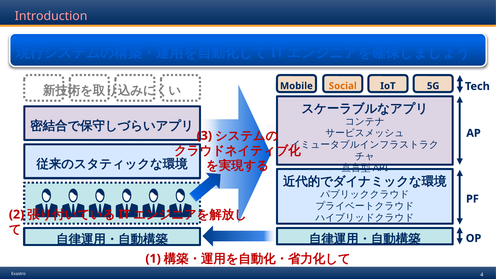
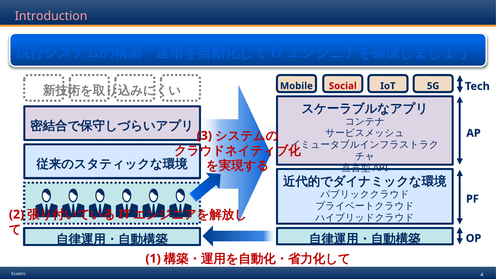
Social colour: orange -> red (343, 86)
